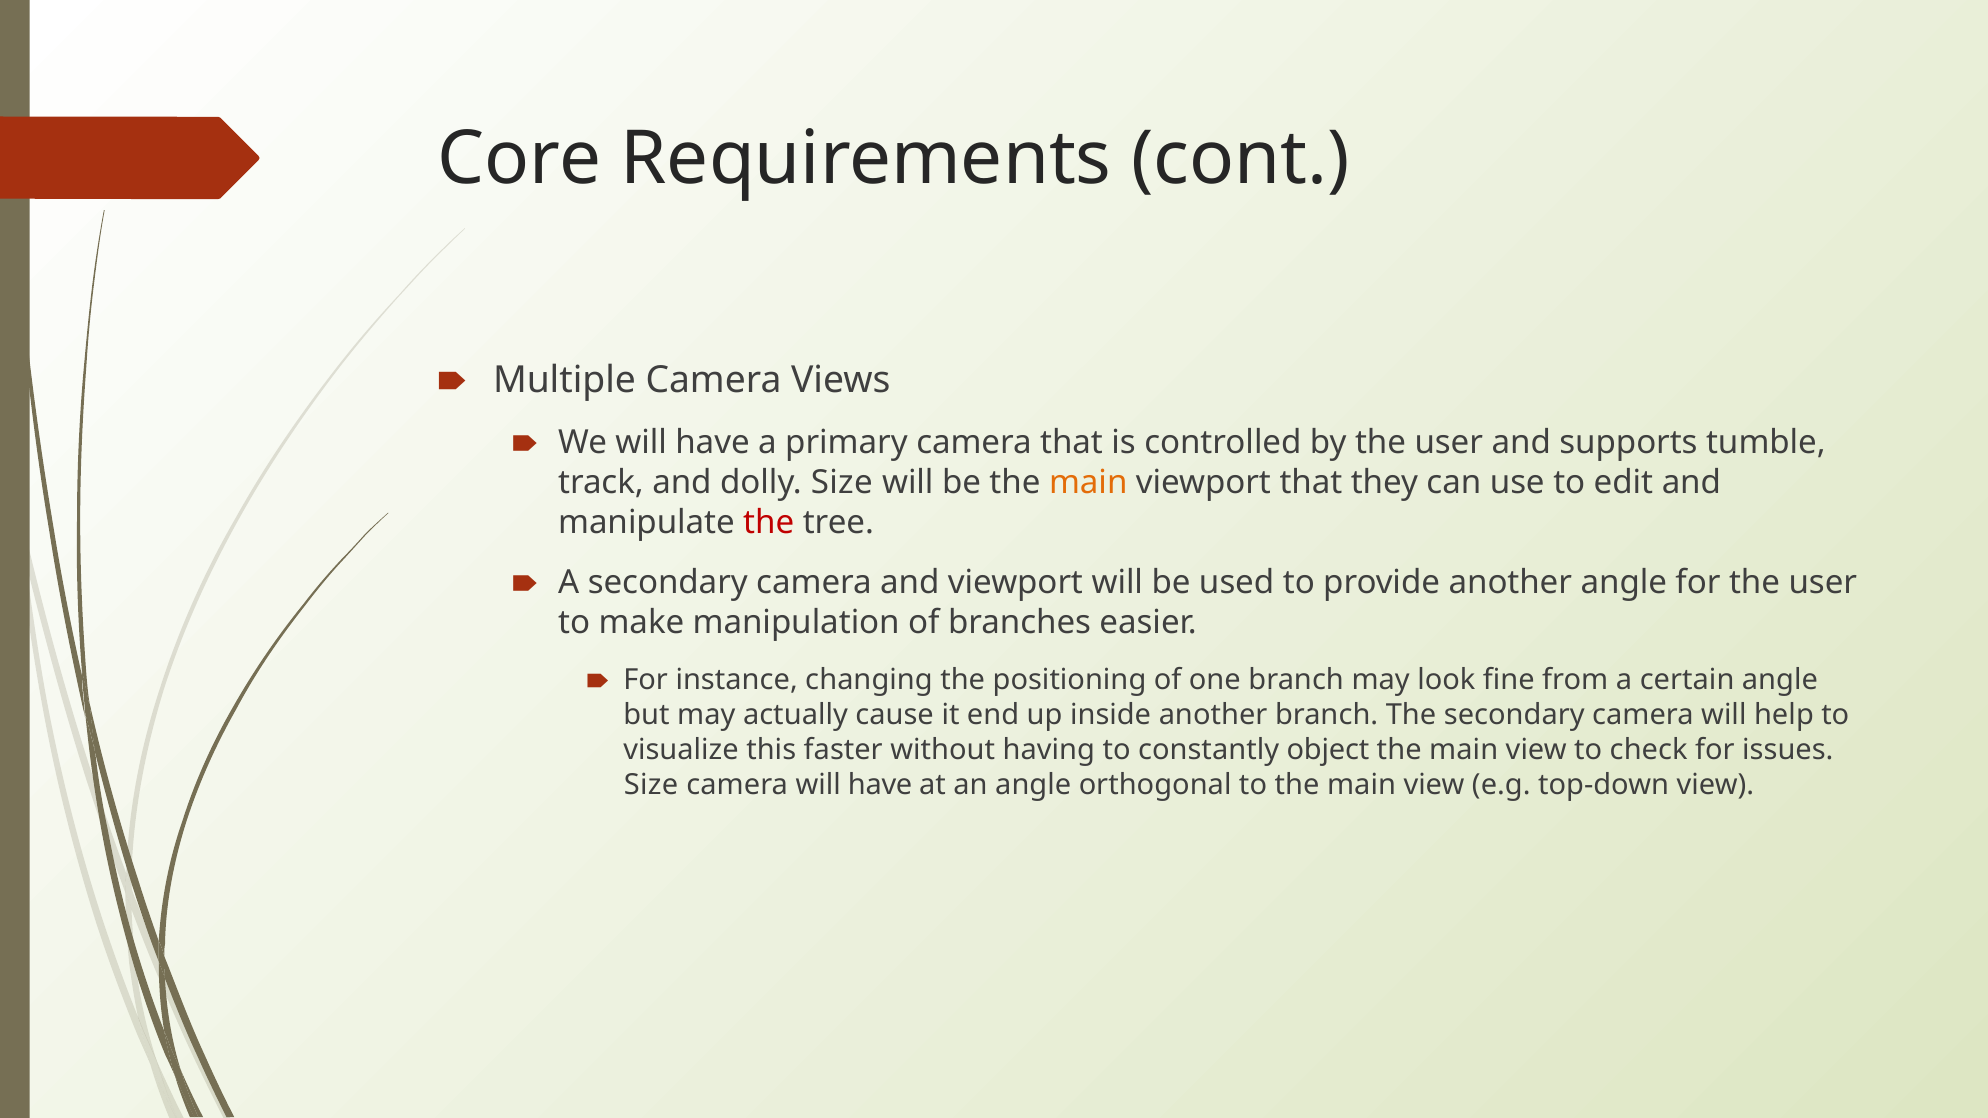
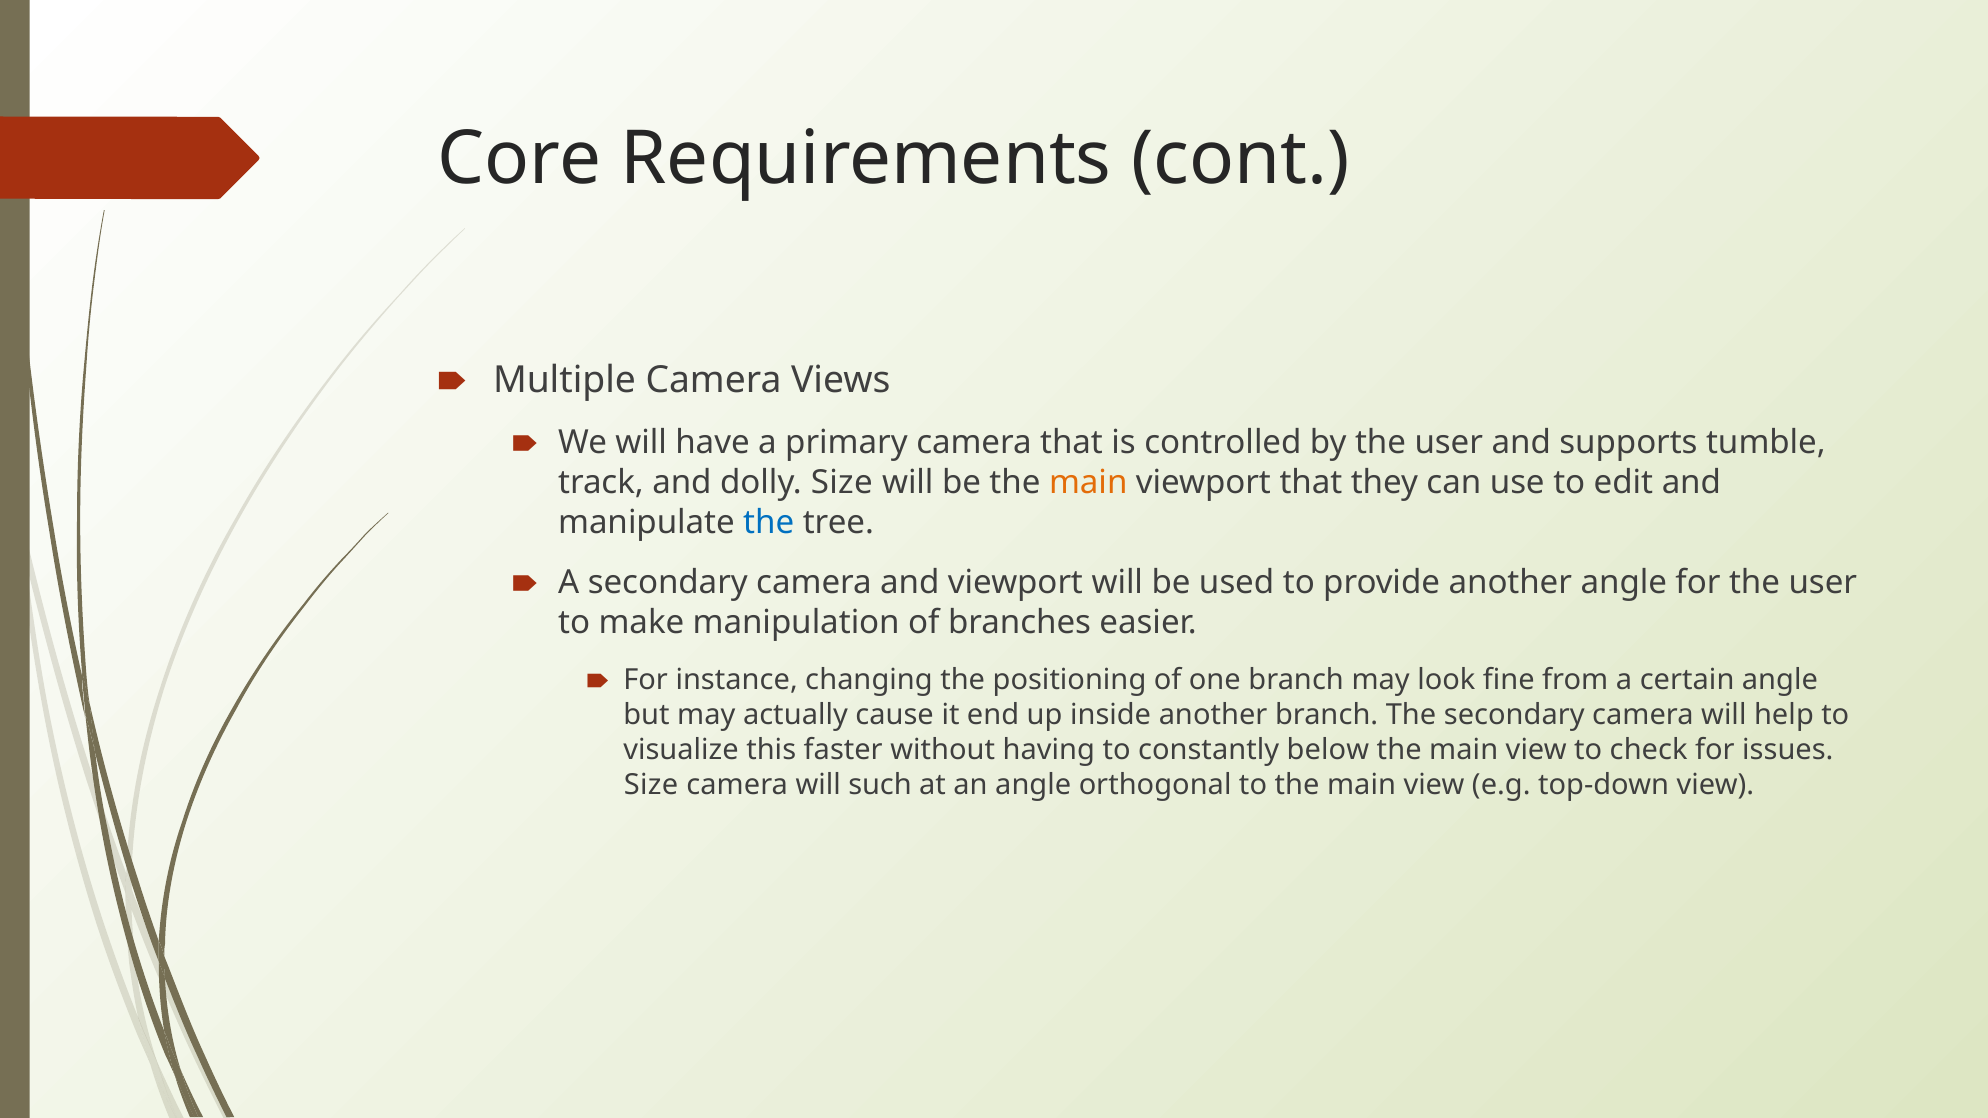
the colour: red -> blue (769, 522)
object: object -> below (1328, 750)
camera will have: have -> such (880, 785)
